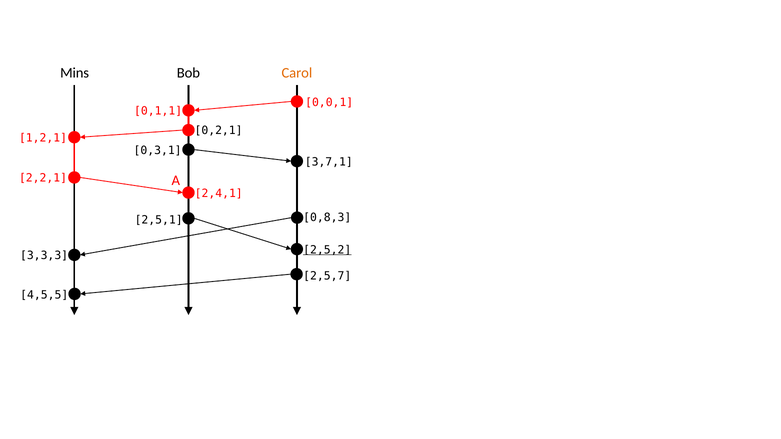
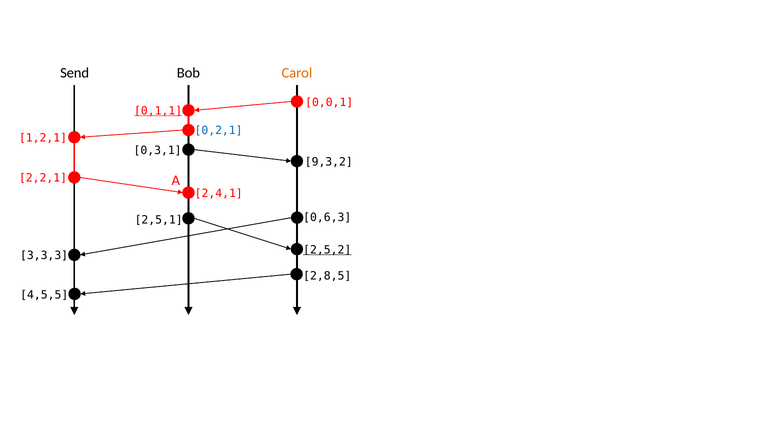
Mins: Mins -> Send (75, 73)
0,1,1 underline: none -> present (158, 111)
0,2,1 colour: black -> blue (219, 131)
3,7,1: 3,7,1 -> 9,3,2 (329, 162)
0,8,3: 0,8,3 -> 0,6,3 (327, 218)
2,5,7: 2,5,7 -> 2,8,5 (327, 276)
